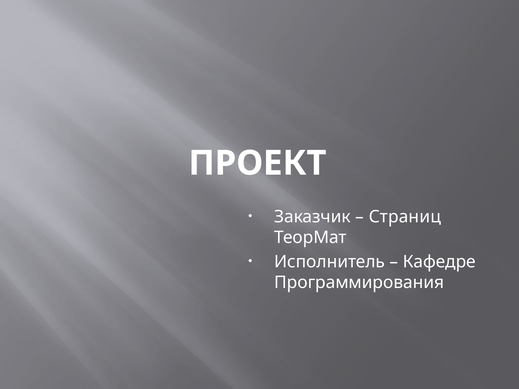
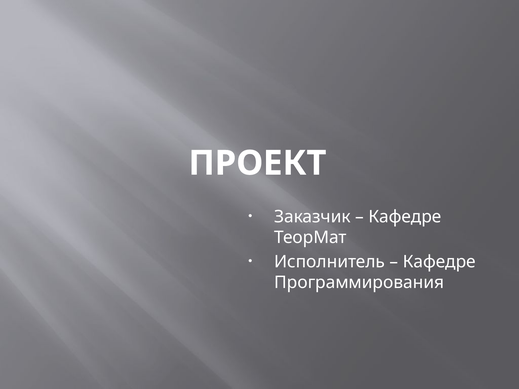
Страниц: Страниц -> Кафедре (405, 217)
